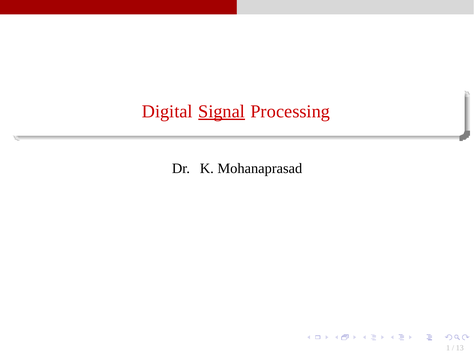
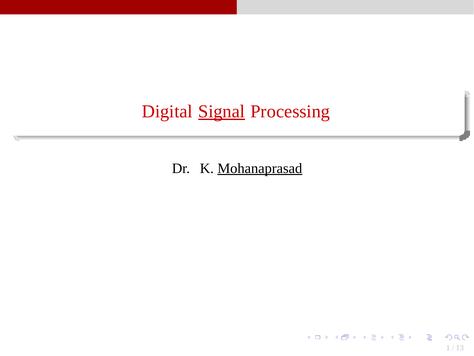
Mohanaprasad underline: none -> present (260, 169)
